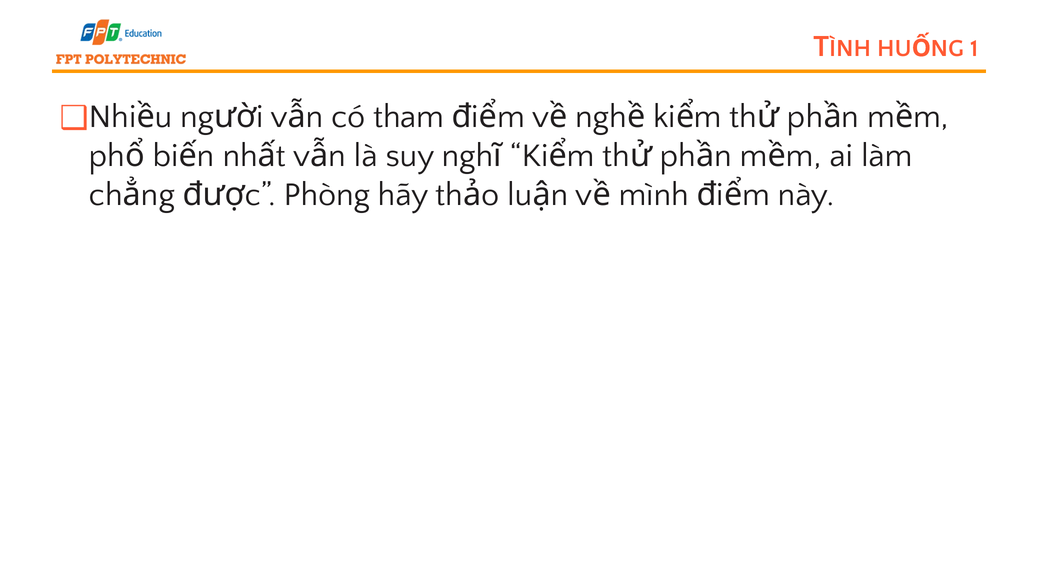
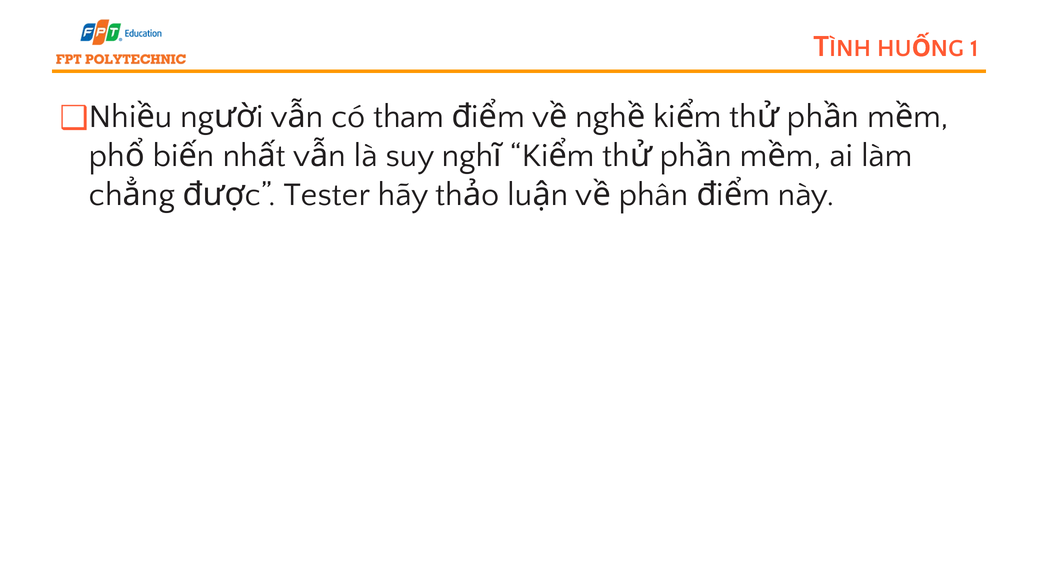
Phòng: Phòng -> Tester (327, 194)
mình: mình -> phân (654, 194)
